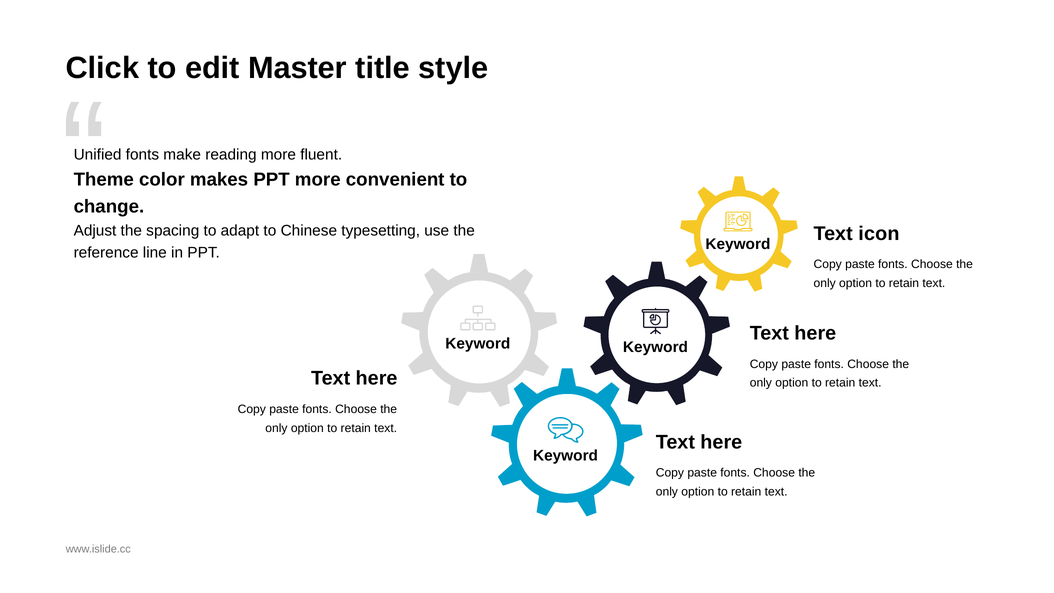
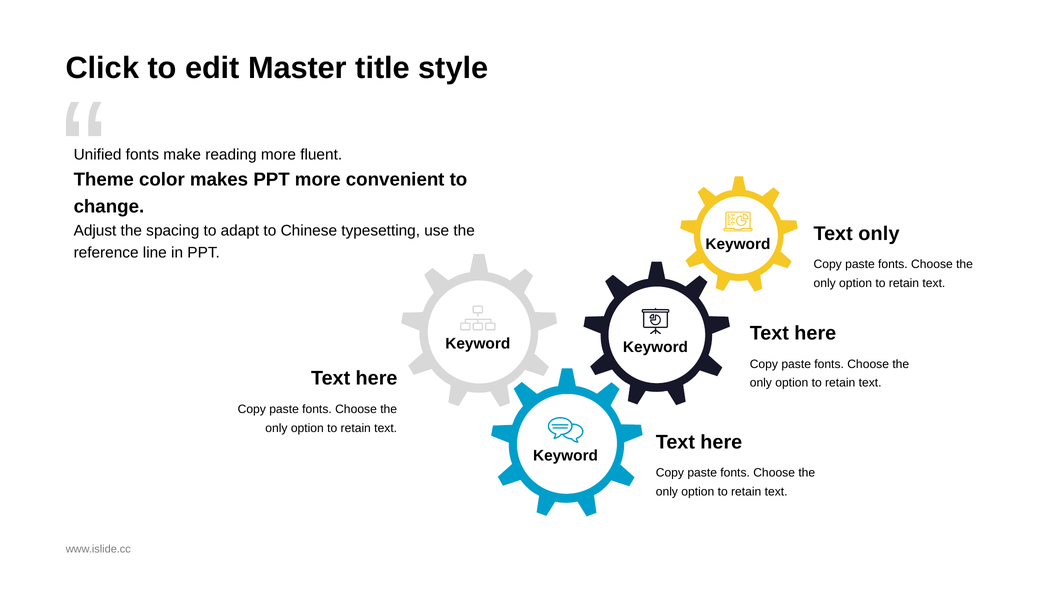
Text icon: icon -> only (879, 233)
